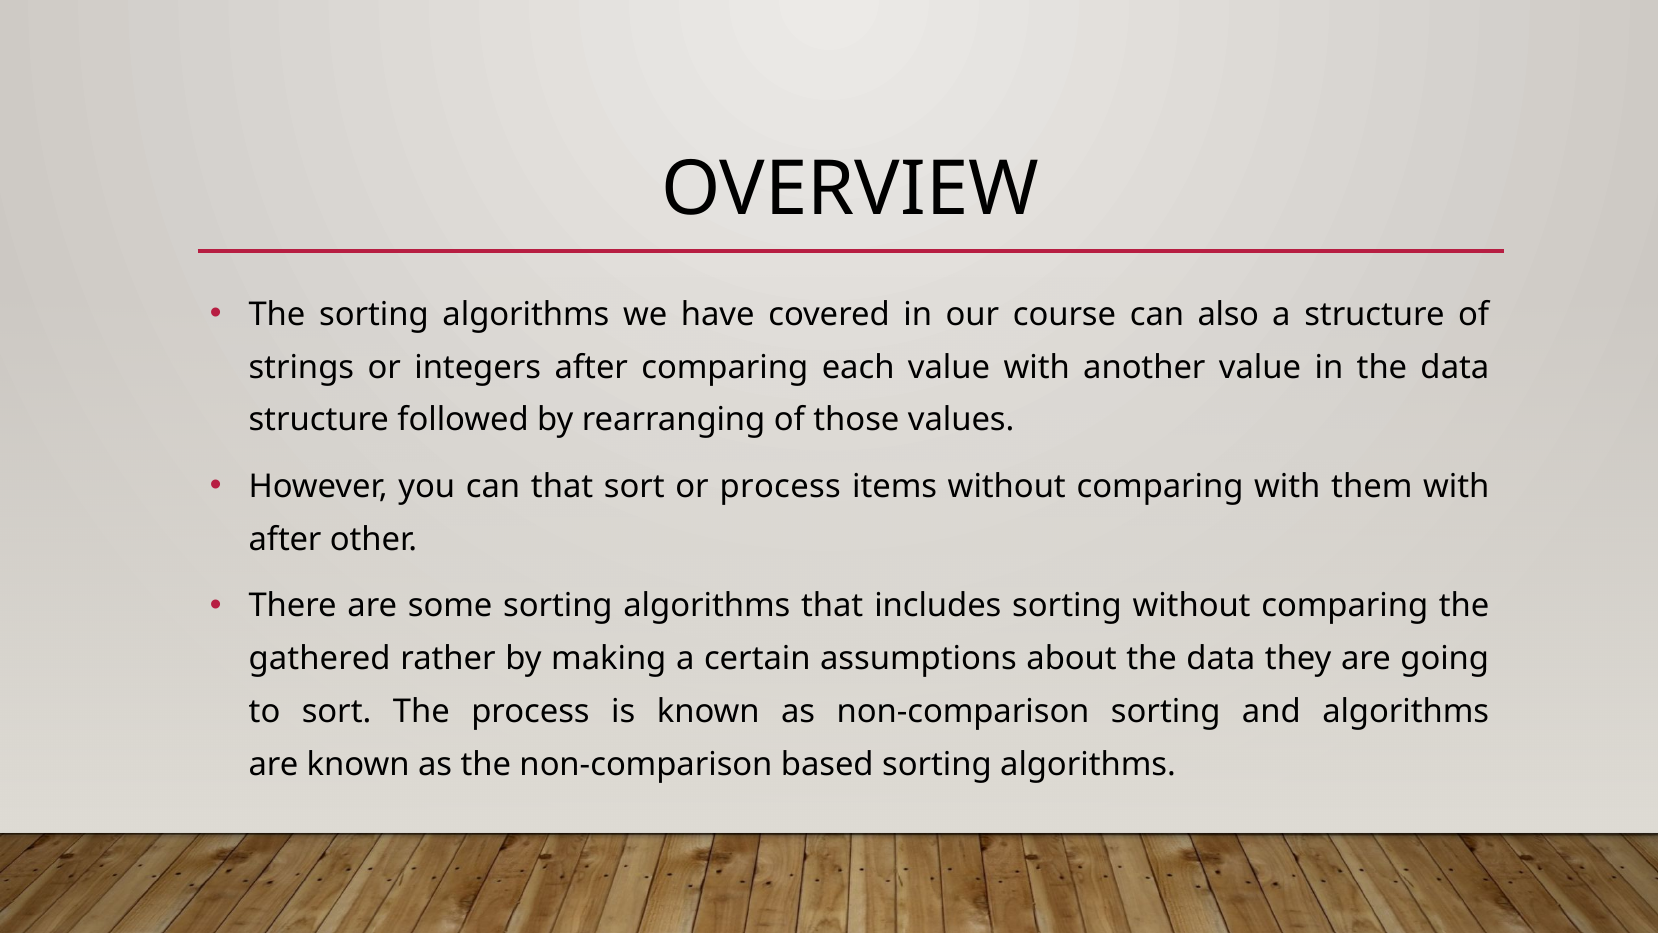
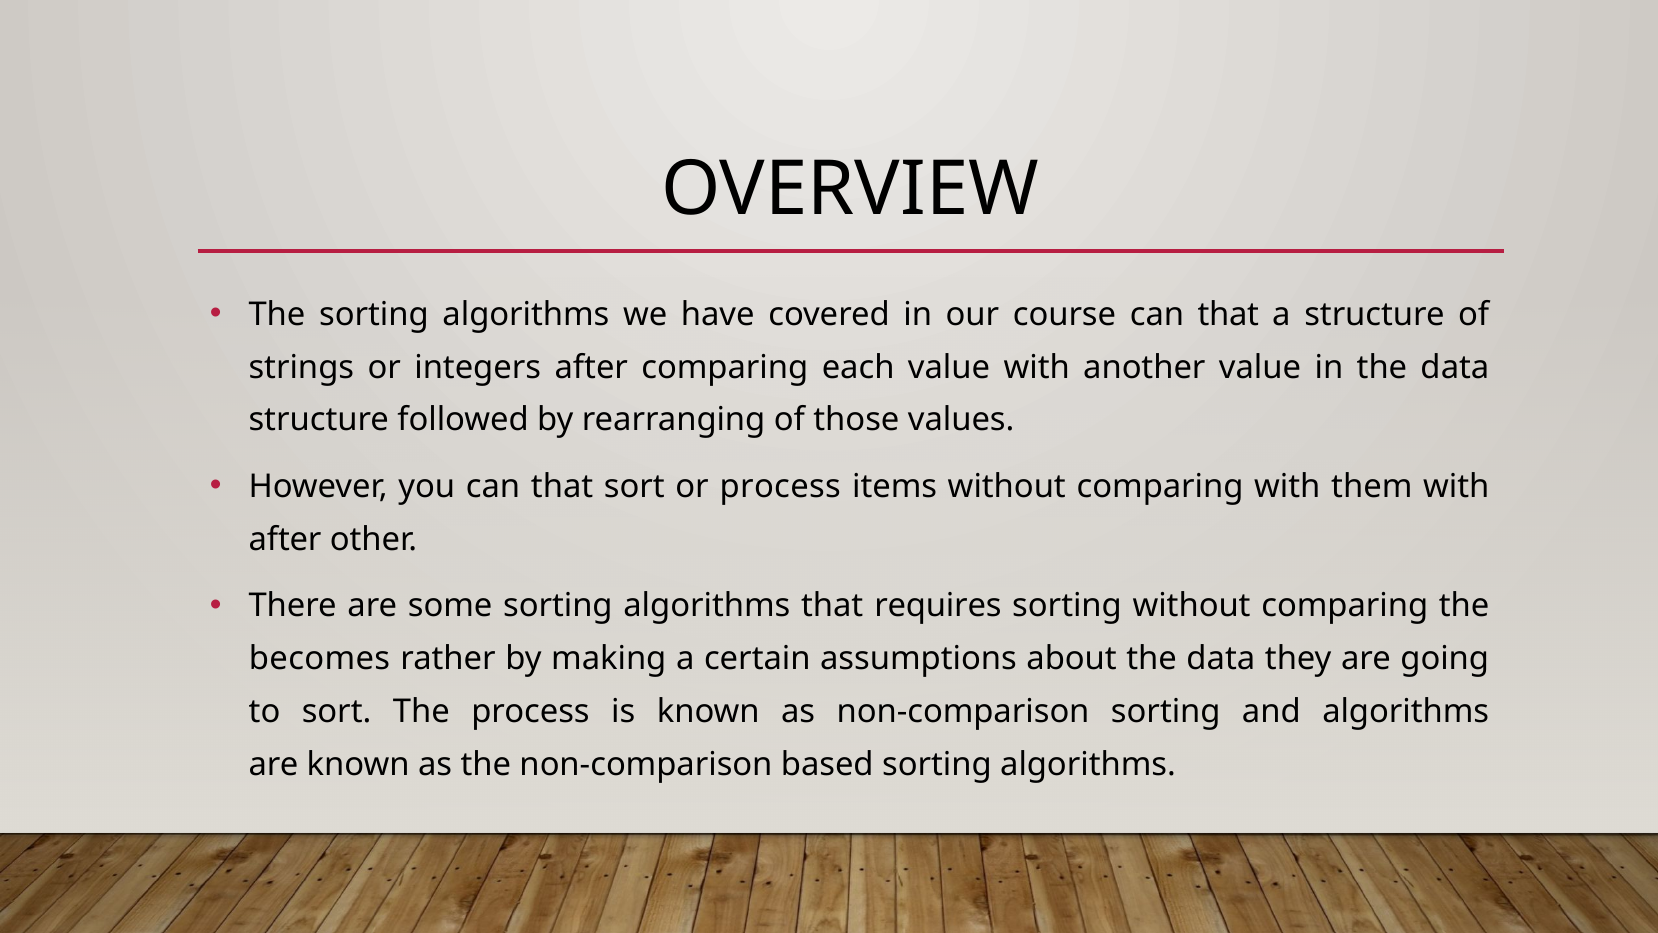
course can also: also -> that (1228, 315)
includes: includes -> requires (938, 606)
gathered: gathered -> becomes (320, 659)
